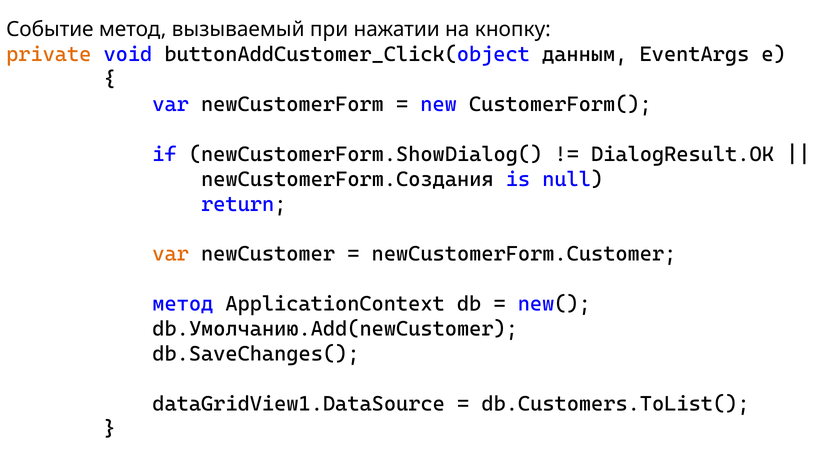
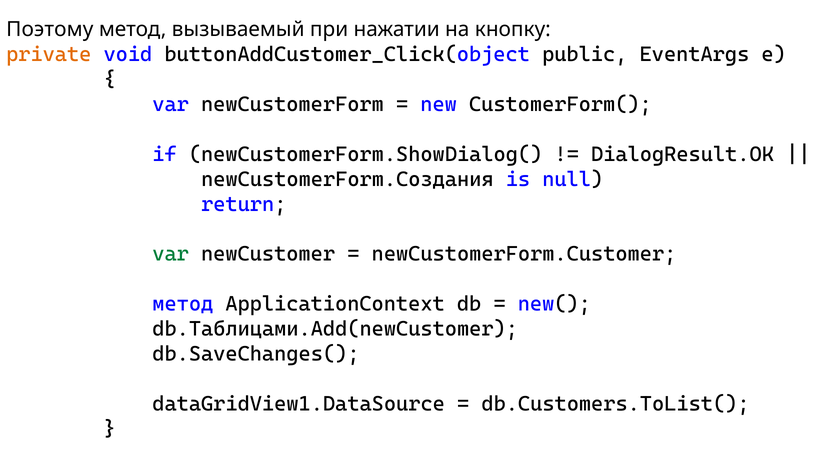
Событие: Событие -> Поэтому (50, 29)
данным: данным -> public (585, 54)
var colour: orange -> green (171, 254)
db.Умолчанию.Add(newCustomer: db.Умолчанию.Add(newCustomer -> db.Таблицами.Add(newCustomer (335, 329)
